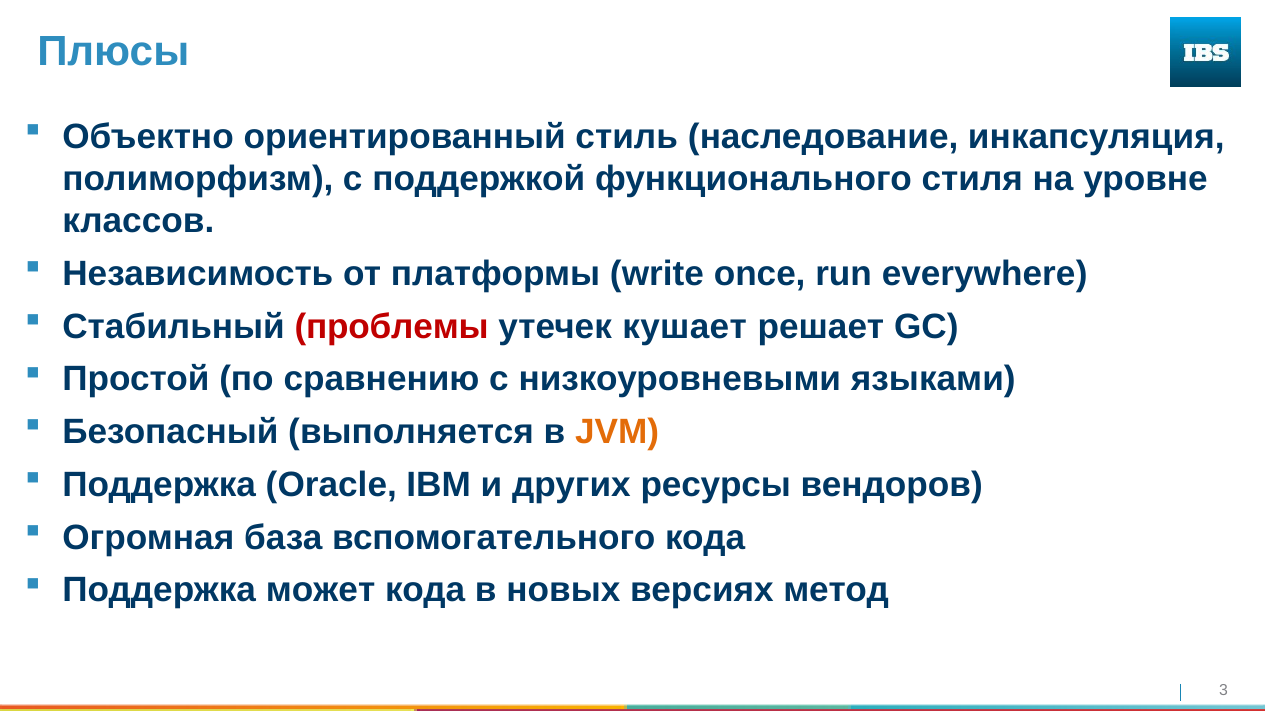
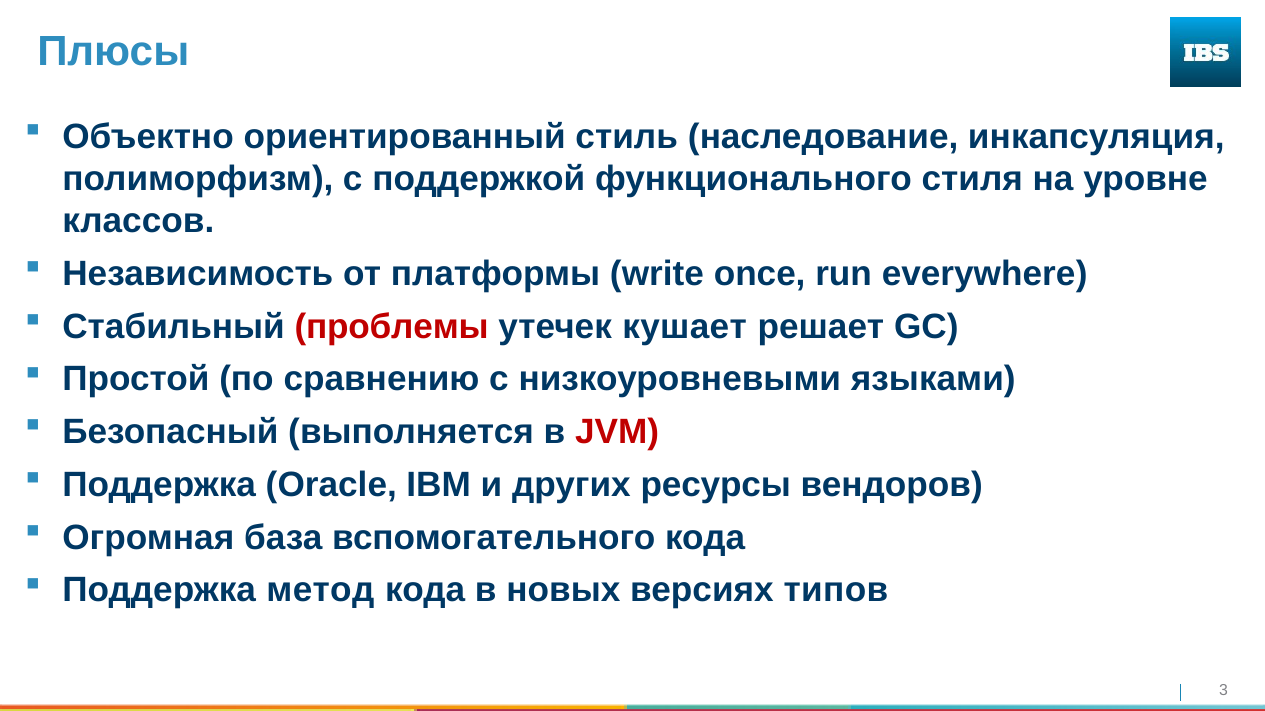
JVM colour: orange -> red (617, 432)
может: может -> метод (320, 591)
метод: метод -> типов (836, 591)
